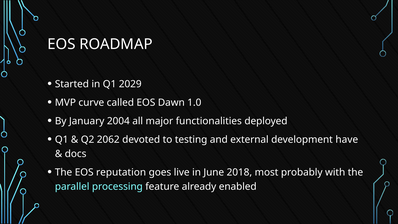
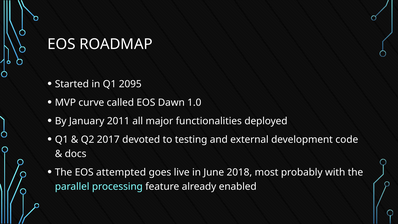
2029: 2029 -> 2095 (130, 84)
2004: 2004 -> 2011 (118, 121)
2062: 2062 -> 2017 (108, 139)
have: have -> code (347, 139)
reputation: reputation -> attempted (121, 172)
